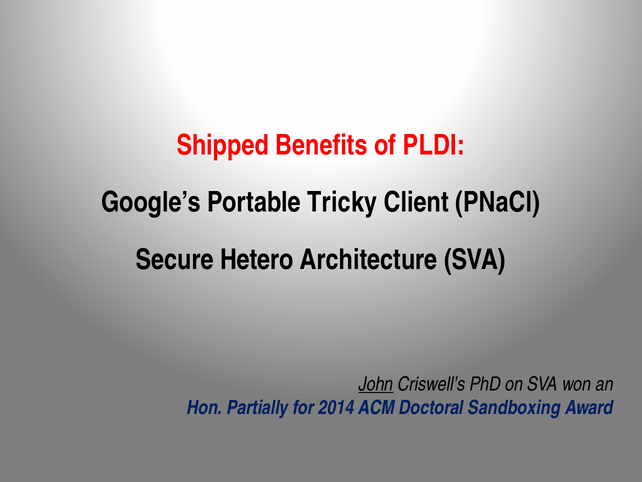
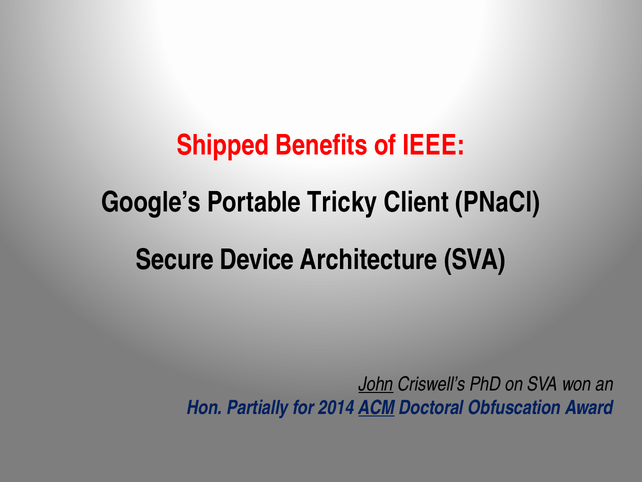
PLDI: PLDI -> IEEE (434, 145)
Hetero: Hetero -> Device (257, 259)
ACM underline: none -> present (376, 407)
Sandboxing: Sandboxing -> Obfuscation (514, 407)
